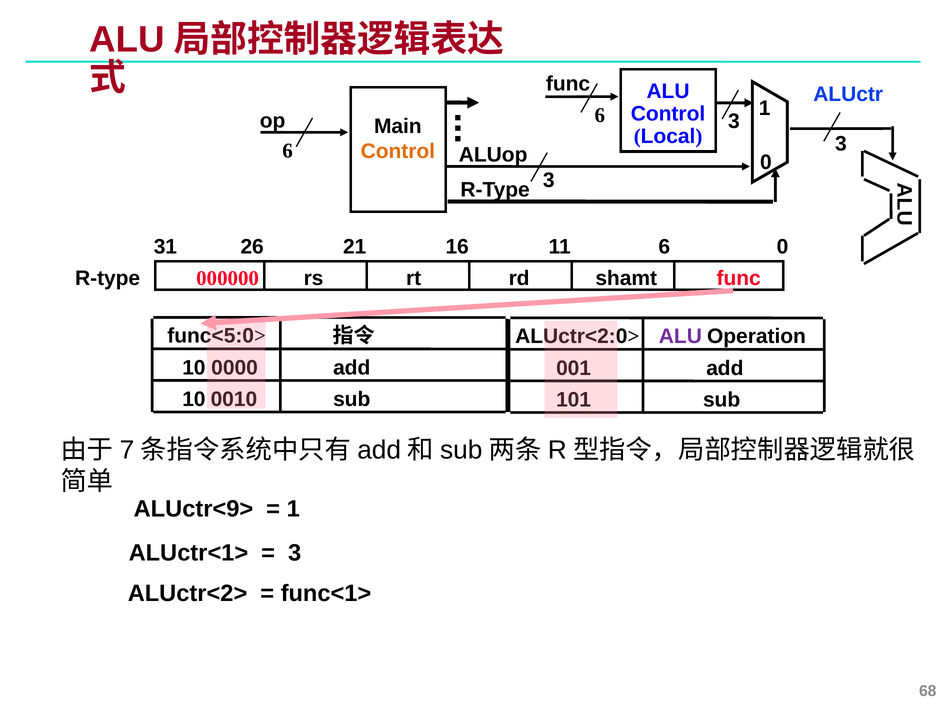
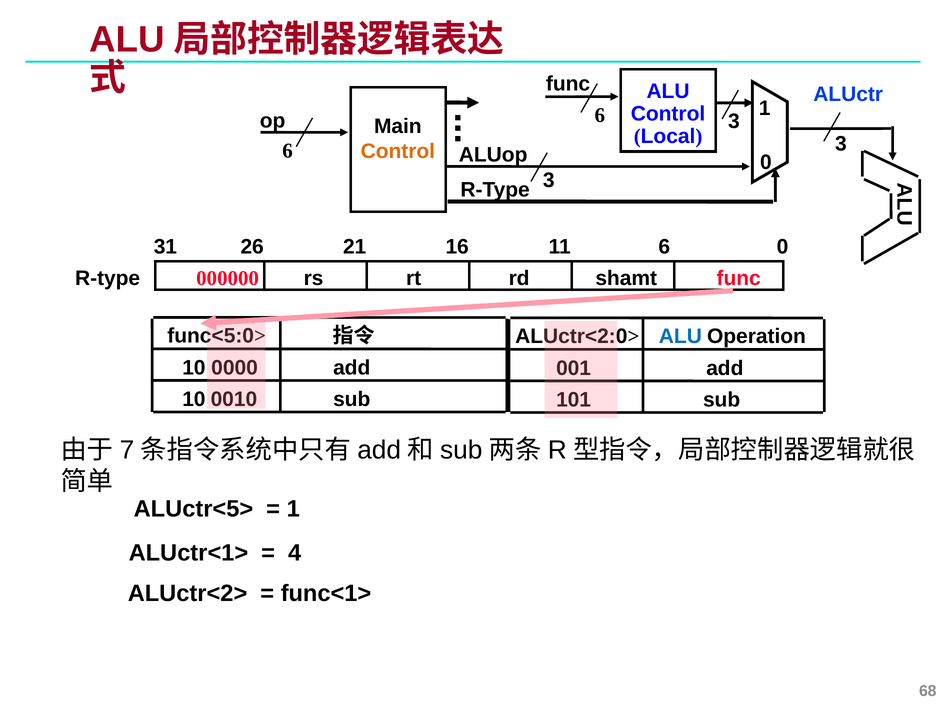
ALU colour: purple -> blue (680, 337)
ALUctr<9>: ALUctr<9> -> ALUctr<5> (193, 509)
3: 3 -> 4 (295, 553)
